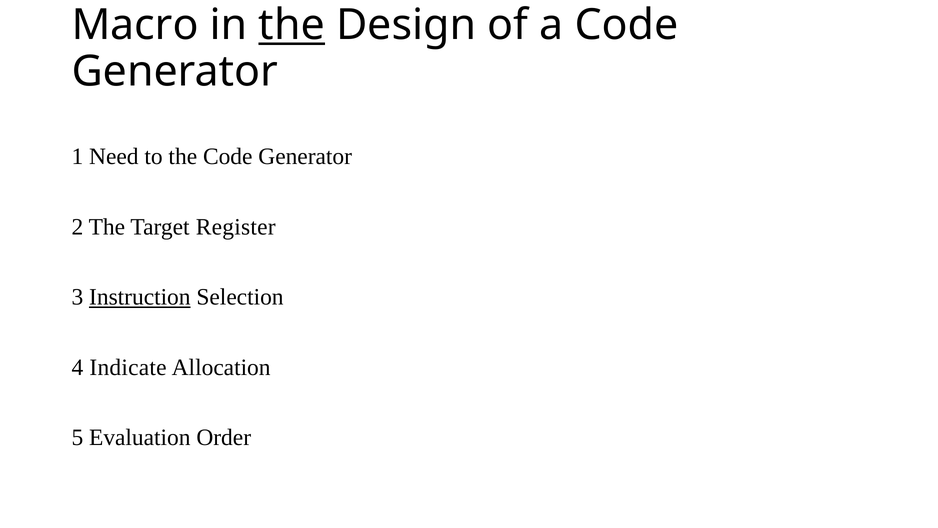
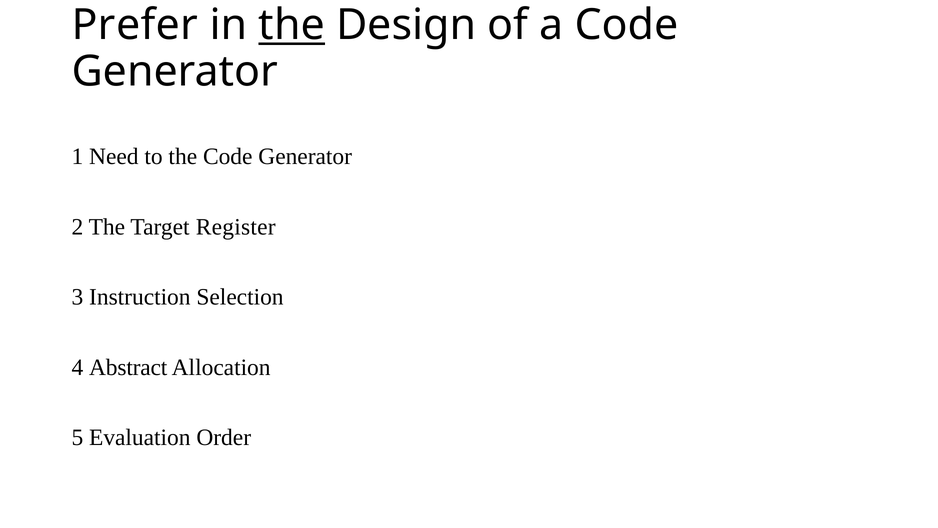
Macro: Macro -> Prefer (135, 25)
Instruction underline: present -> none (140, 297)
Indicate: Indicate -> Abstract (128, 367)
